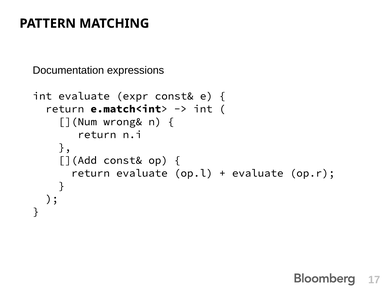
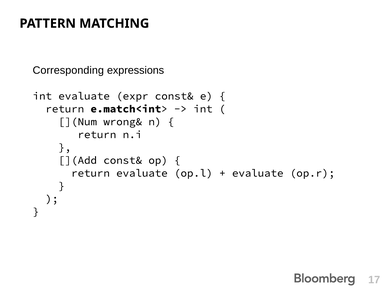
Documentation: Documentation -> Corresponding (68, 70)
